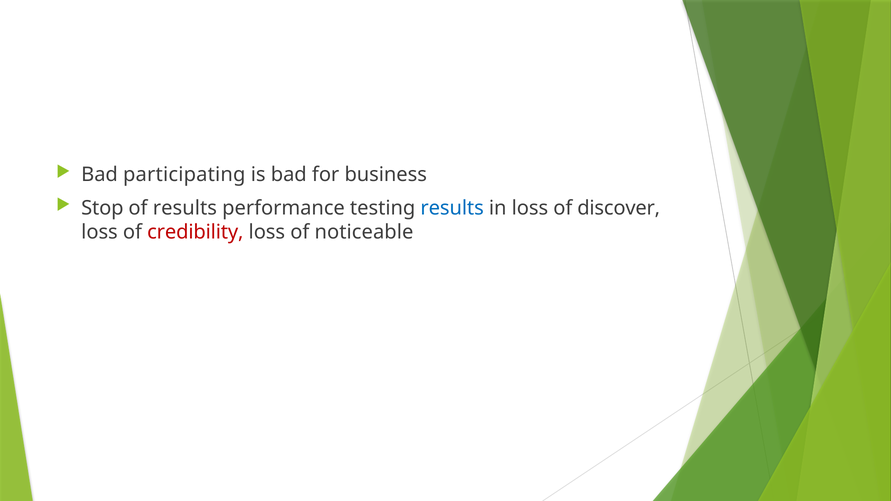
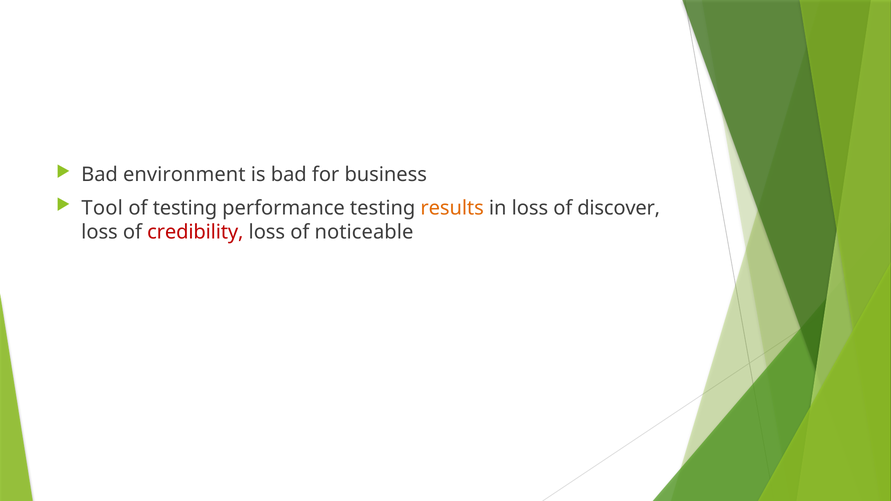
participating: participating -> environment (184, 175)
Stop: Stop -> Tool (102, 208)
of results: results -> testing (185, 208)
results colour: blue -> orange (452, 208)
